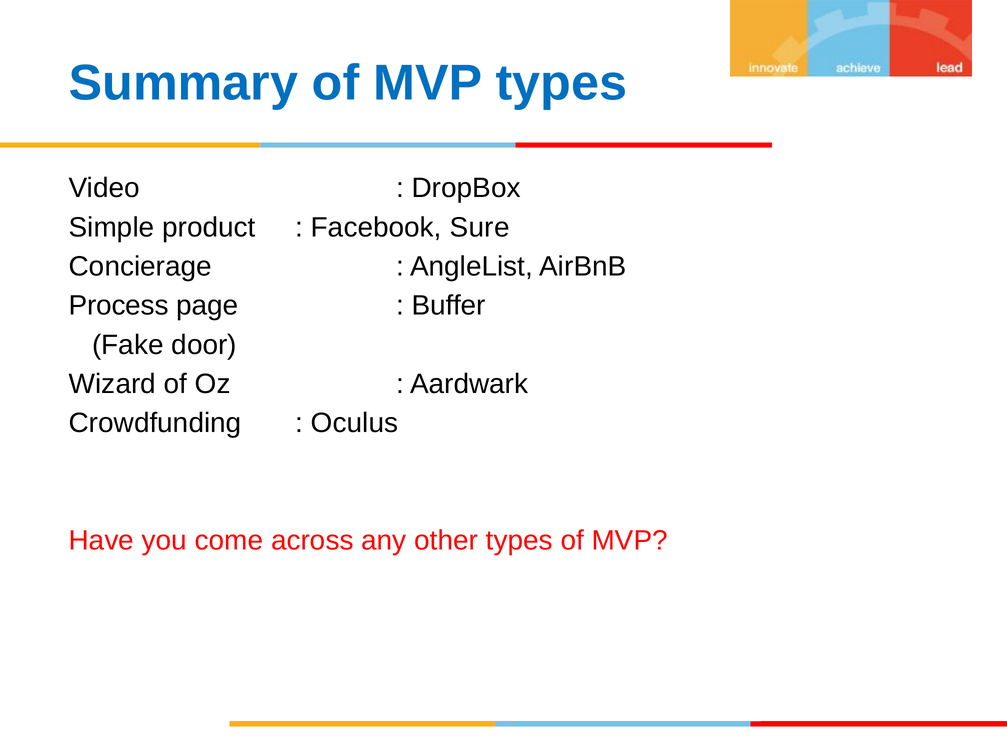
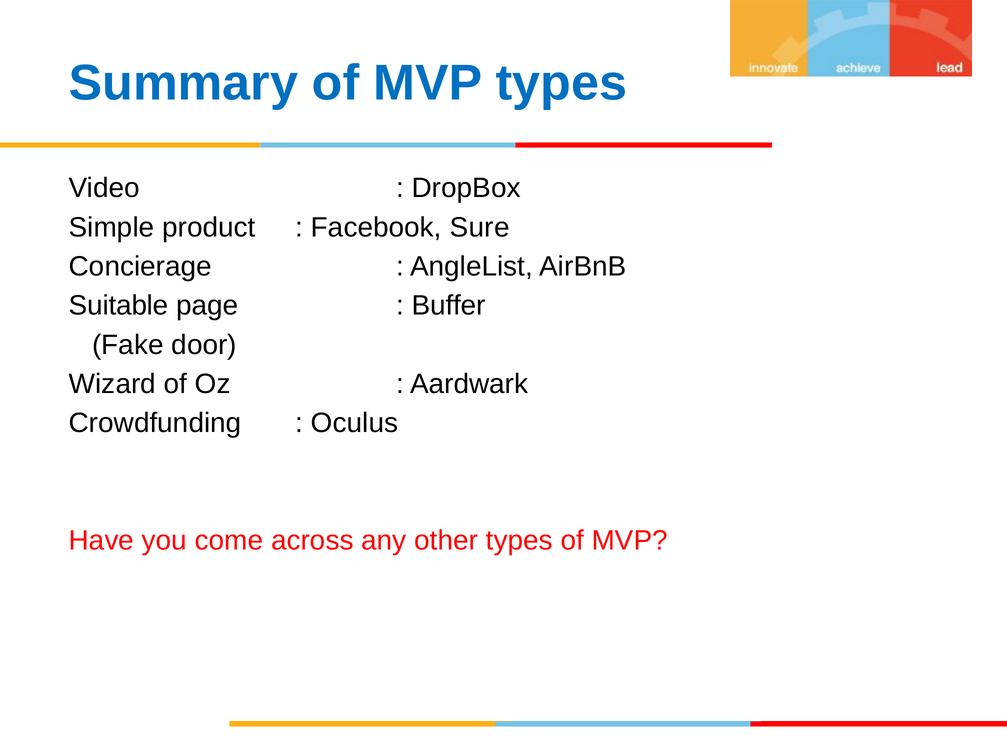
Process: Process -> Suitable (119, 306)
